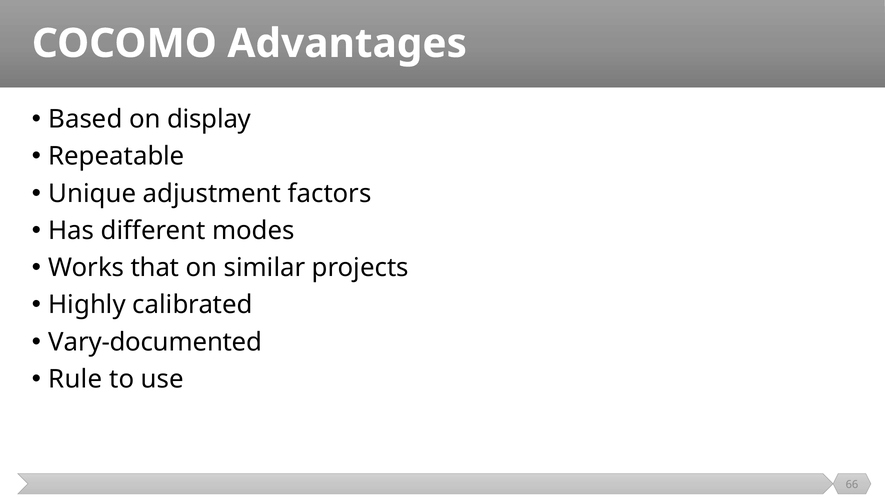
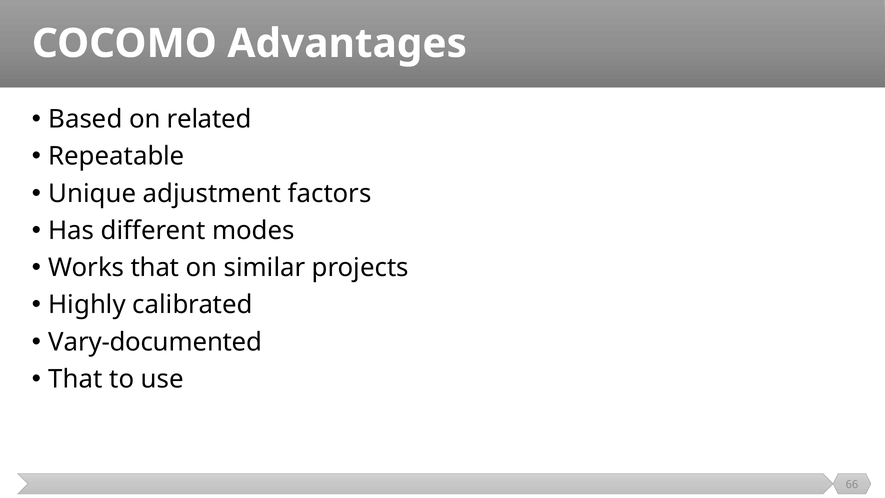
display: display -> related (209, 119)
Rule: Rule -> That (76, 379)
